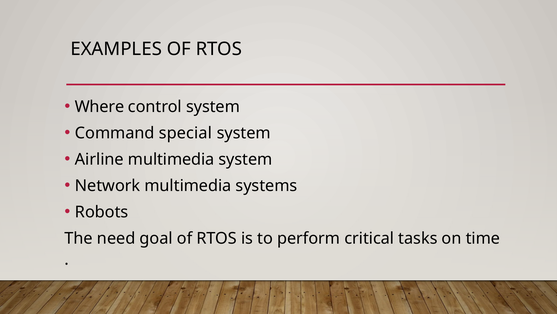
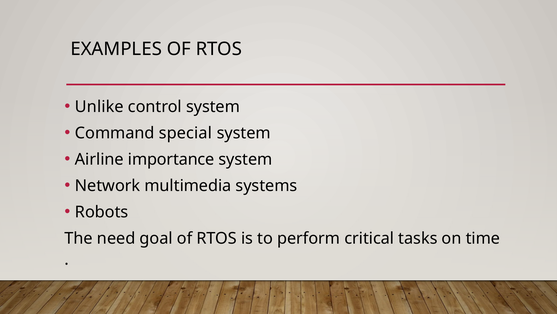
Where: Where -> Unlike (99, 107)
Airline multimedia: multimedia -> importance (171, 159)
